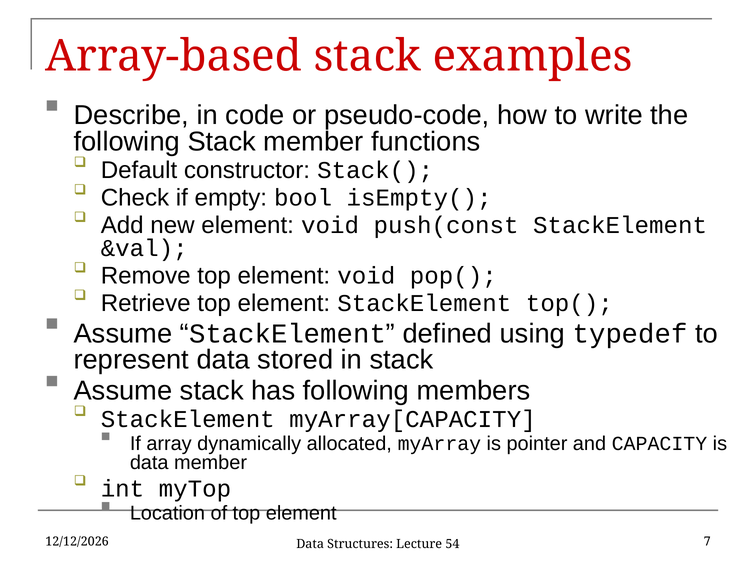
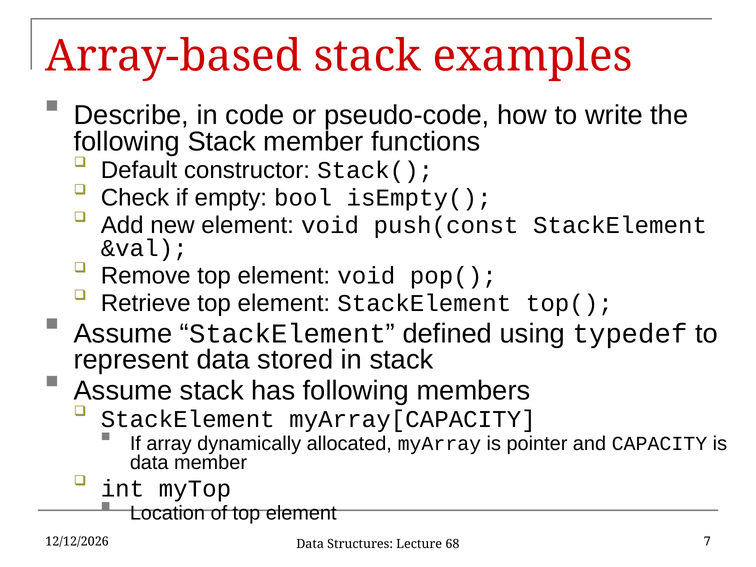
54: 54 -> 68 (452, 544)
